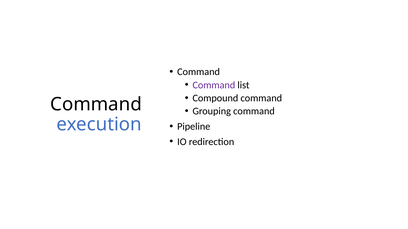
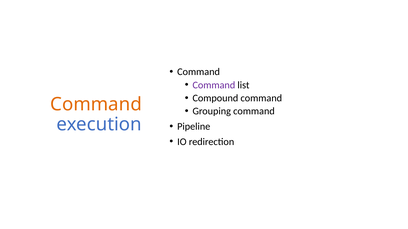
Command colour: black -> orange (96, 105)
